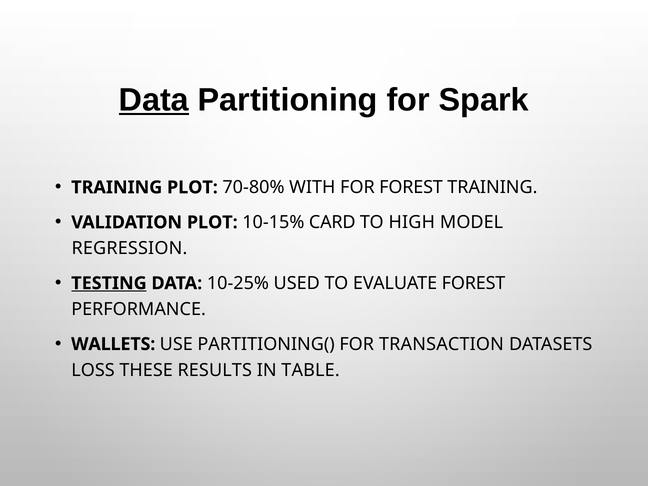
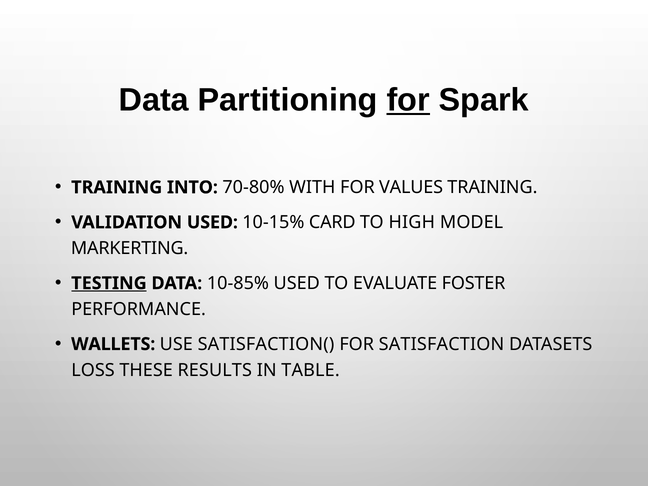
Data underline: present -> none (154, 100)
for underline: none -> present (408, 100)
TRAINING PLOT: PLOT -> INTO (192, 187)
FOR FOREST: FOREST -> VALUES (411, 187)
VALIDATION PLOT: PLOT -> USED (212, 222)
REGRESSION: REGRESSION -> MARKERTING (130, 248)
10-25%: 10-25% -> 10-85% (238, 283)
EVALUATE FOREST: FOREST -> FOSTER (474, 283)
PARTITIONING(: PARTITIONING( -> SATISFACTION( (266, 344)
TRANSACTION: TRANSACTION -> SATISFACTION (441, 344)
